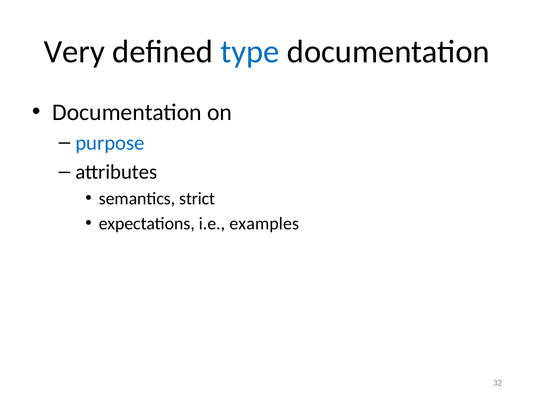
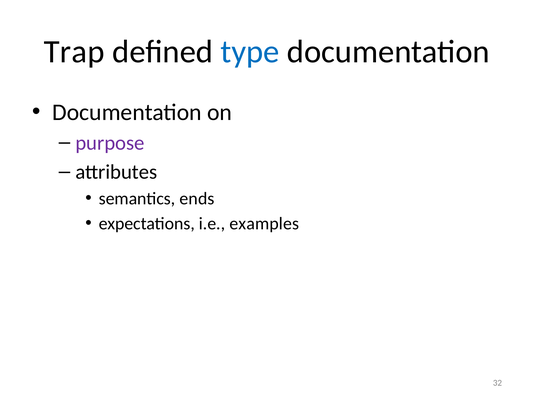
Very: Very -> Trap (74, 52)
purpose colour: blue -> purple (110, 143)
strict: strict -> ends (197, 198)
